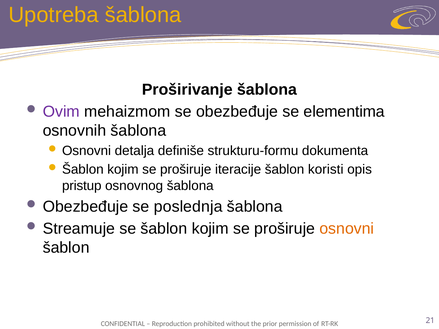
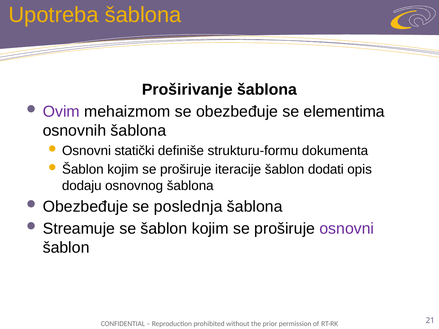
detalja: detalja -> statički (135, 151)
koristi: koristi -> dodati (326, 170)
pristup: pristup -> dodaju (82, 186)
osnovni colour: orange -> purple (347, 229)
